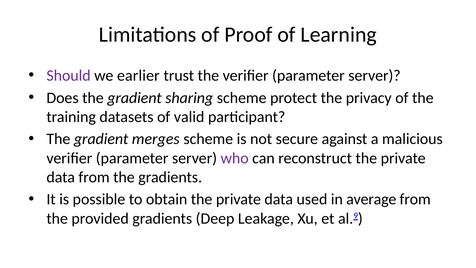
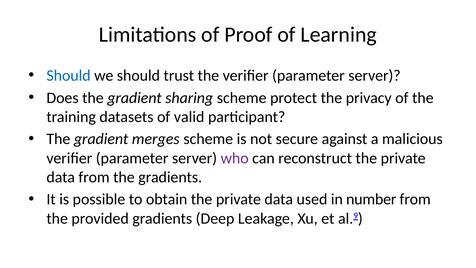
Should colour: purple -> blue (69, 75)
we earlier: earlier -> should (138, 75)
average: average -> number (371, 199)
